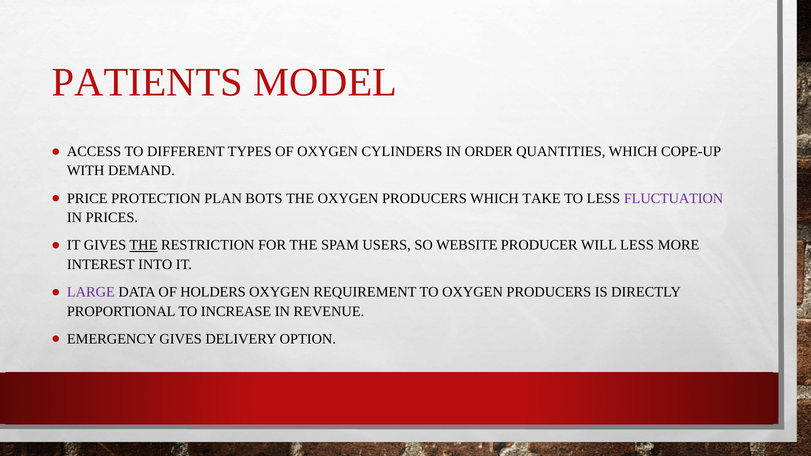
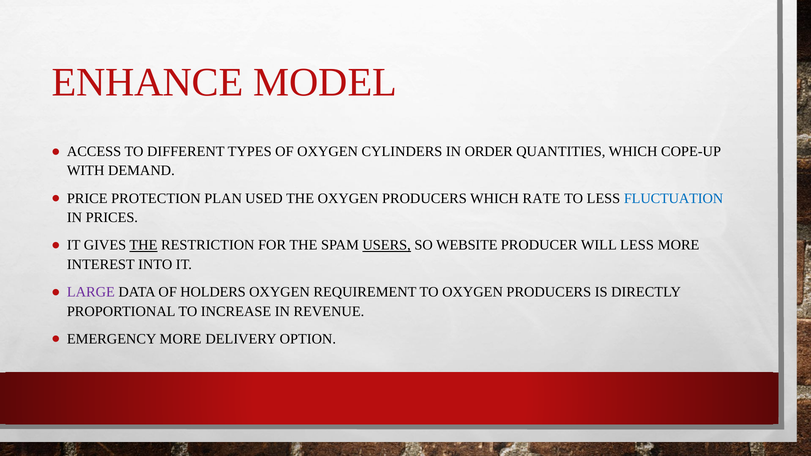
PATIENTS: PATIENTS -> ENHANCE (148, 83)
BOTS: BOTS -> USED (264, 198)
TAKE: TAKE -> RATE (542, 198)
FLUCTUATION colour: purple -> blue (674, 198)
USERS underline: none -> present (387, 245)
EMERGENCY GIVES: GIVES -> MORE (181, 339)
